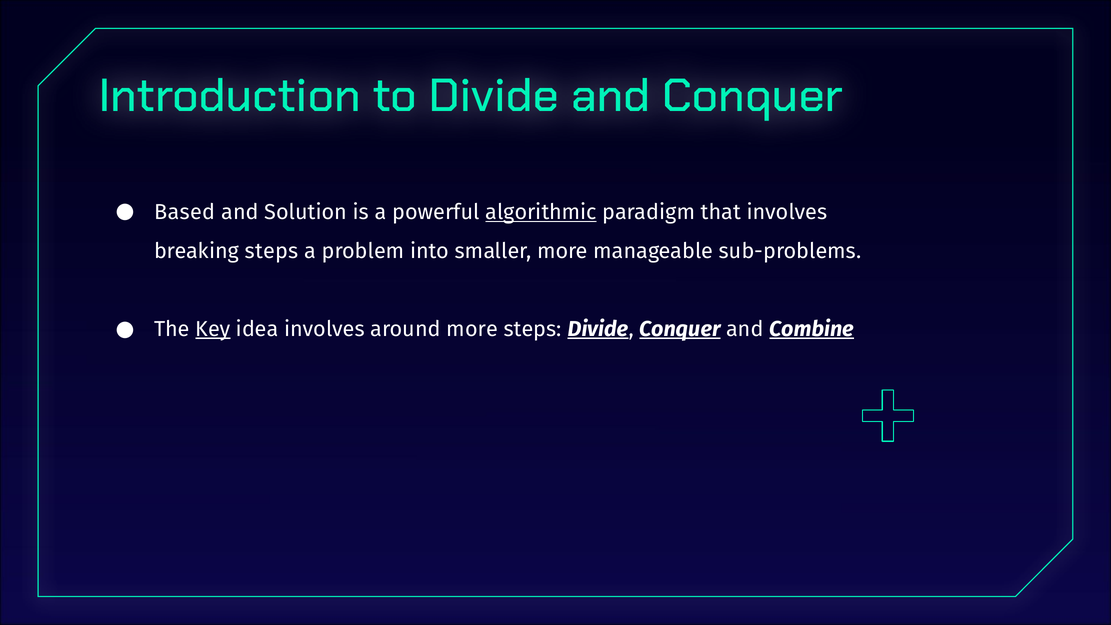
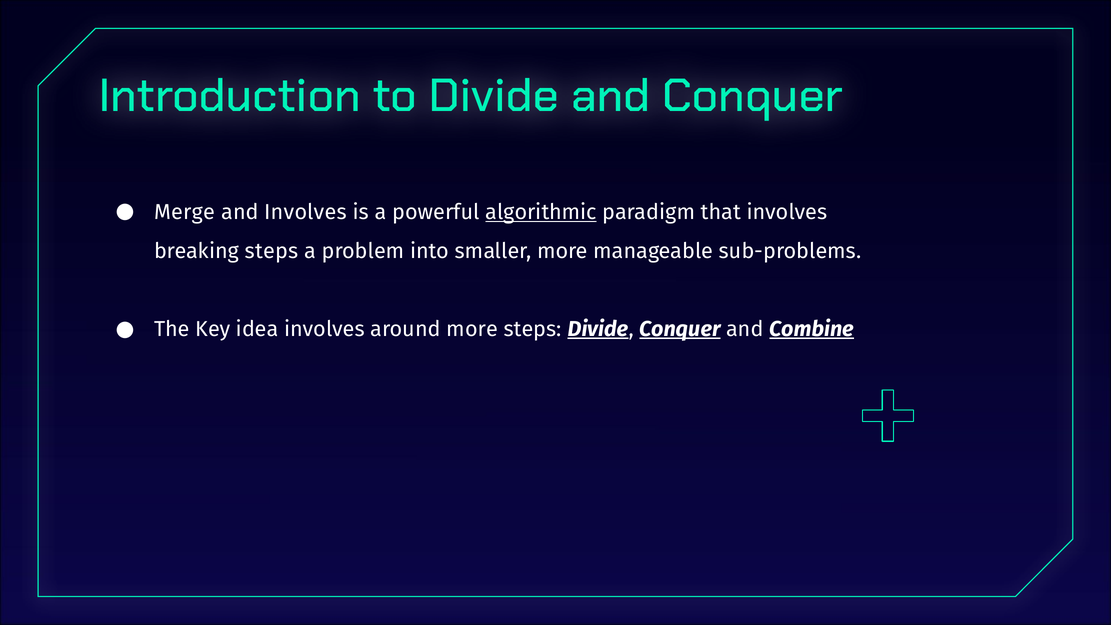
Based: Based -> Merge (185, 212)
and Solution: Solution -> Involves (306, 212)
Key underline: present -> none (213, 329)
